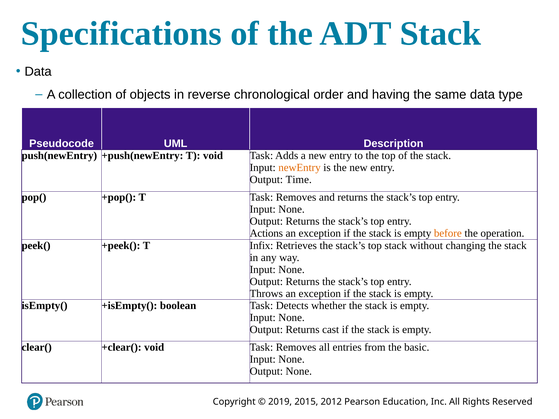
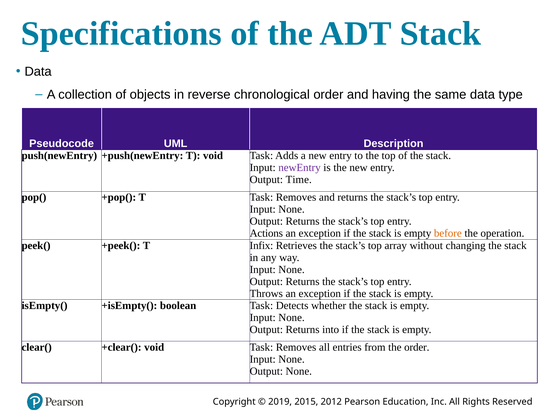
newEntry colour: orange -> purple (300, 168)
top stack: stack -> array (396, 246)
cast: cast -> into (331, 330)
the basic: basic -> order (417, 347)
